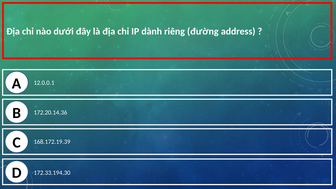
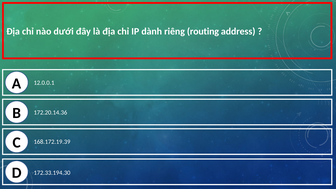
đường: đường -> routing (203, 31)
